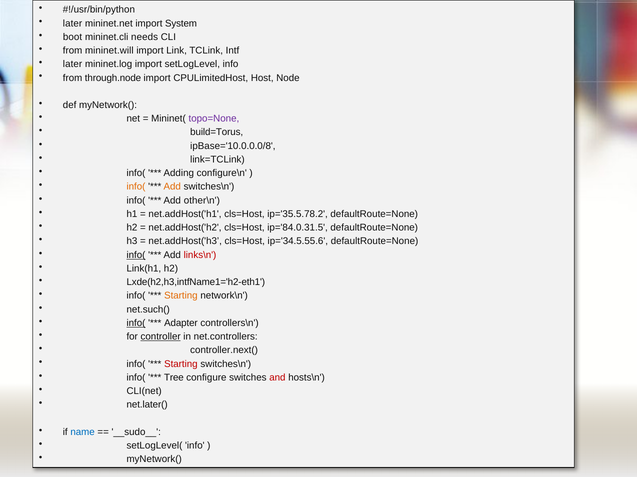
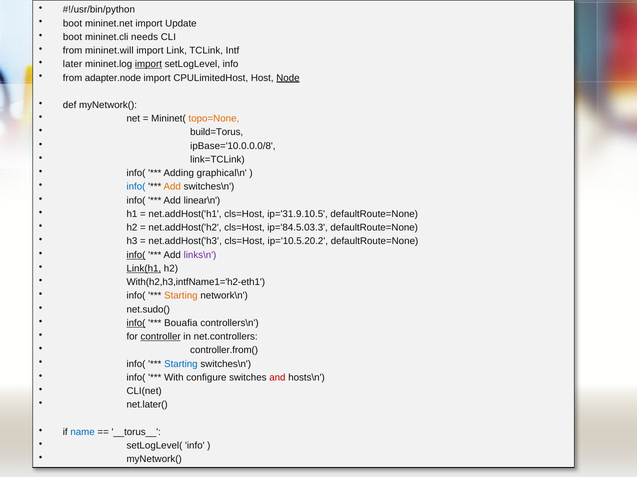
later: later -> boot (73, 23)
System: System -> Update (181, 23)
import underline: none -> present (148, 64)
through.node: through.node -> adapter.node (113, 78)
Node underline: none -> present (288, 78)
topo=None colour: purple -> orange (214, 119)
configure\n: configure\n -> graphical\n (222, 173)
info( colour: orange -> blue (136, 187)
other\n: other\n -> linear\n (202, 201)
ip='35.5.78.2: ip='35.5.78.2 -> ip='31.9.10.5 (298, 214)
ip='84.0.31.5: ip='84.0.31.5 -> ip='84.5.03.3 (298, 228)
ip='34.5.55.6: ip='34.5.55.6 -> ip='10.5.20.2 (298, 242)
links\n colour: red -> purple (200, 255)
Link(h1 underline: none -> present (144, 269)
Lxde(h2,h3,intfName1='h2-eth1: Lxde(h2,h3,intfName1='h2-eth1 -> With(h2,h3,intfName1='h2-eth1 (196, 283)
net.such(: net.such( -> net.sudo( (148, 310)
Adapter: Adapter -> Bouafia (181, 323)
controller.next(: controller.next( -> controller.from( (224, 351)
Starting colour: red -> blue (181, 364)
Tree: Tree -> With (174, 378)
__sudo__: __sudo__ -> __torus__ (136, 433)
